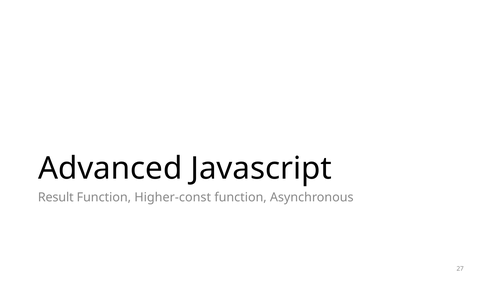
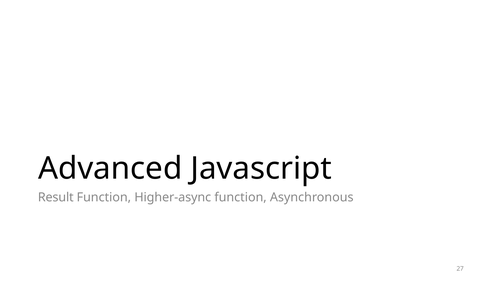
Higher-const: Higher-const -> Higher-async (173, 198)
